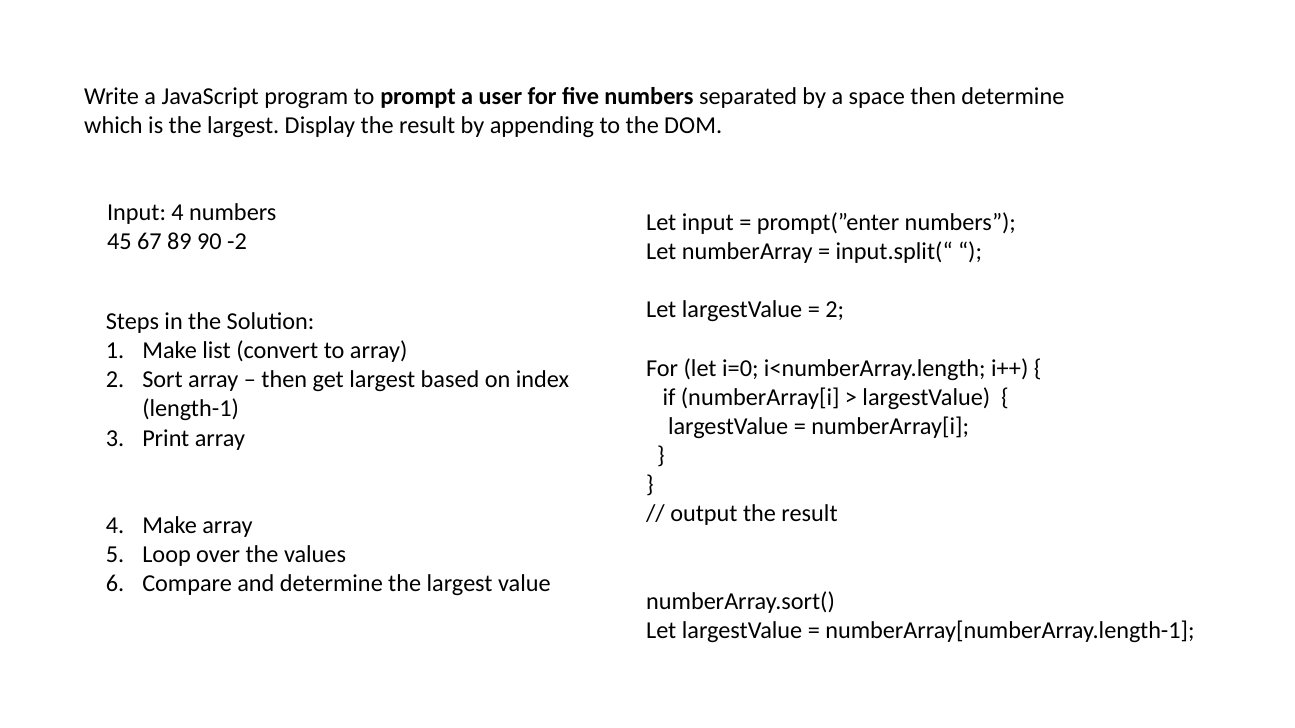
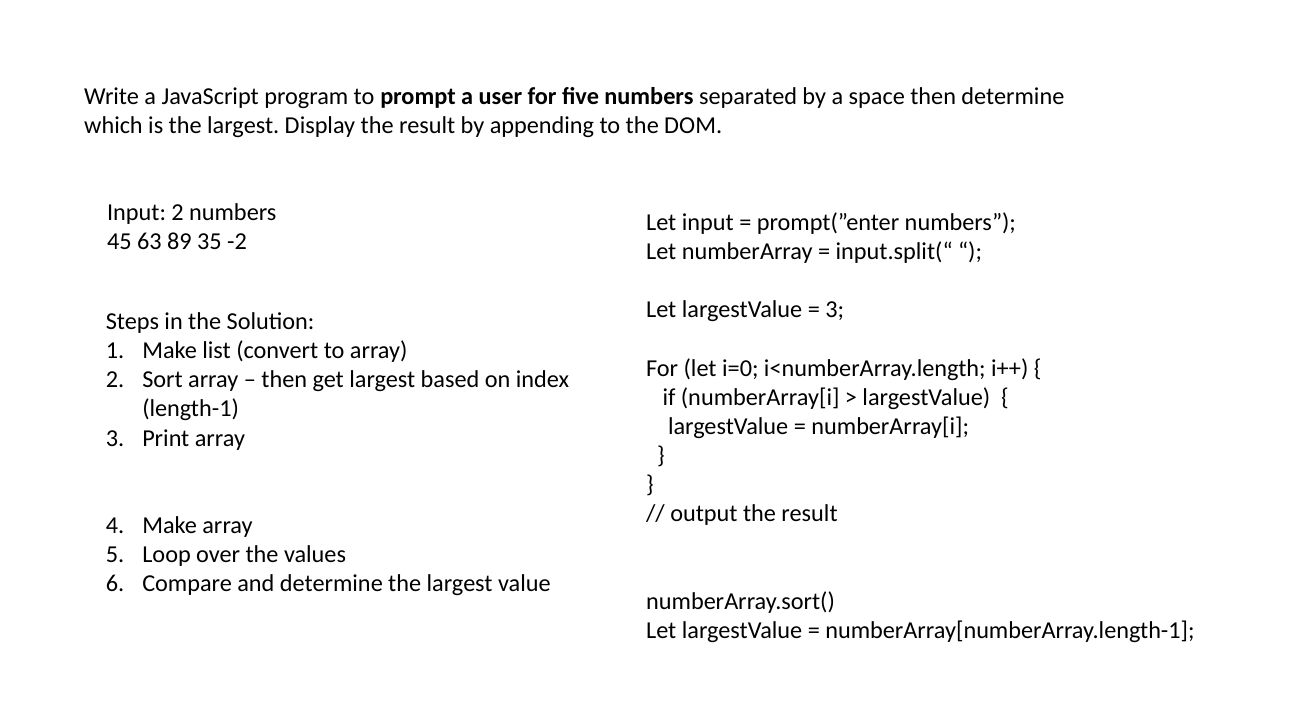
Input 4: 4 -> 2 (178, 213)
67: 67 -> 63 (149, 242)
90: 90 -> 35 (209, 242)
2: 2 -> 3 (835, 310)
